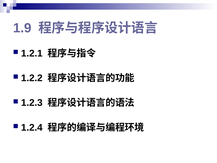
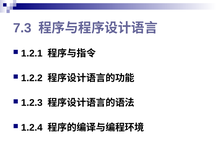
1.9: 1.9 -> 7.3 (22, 28)
